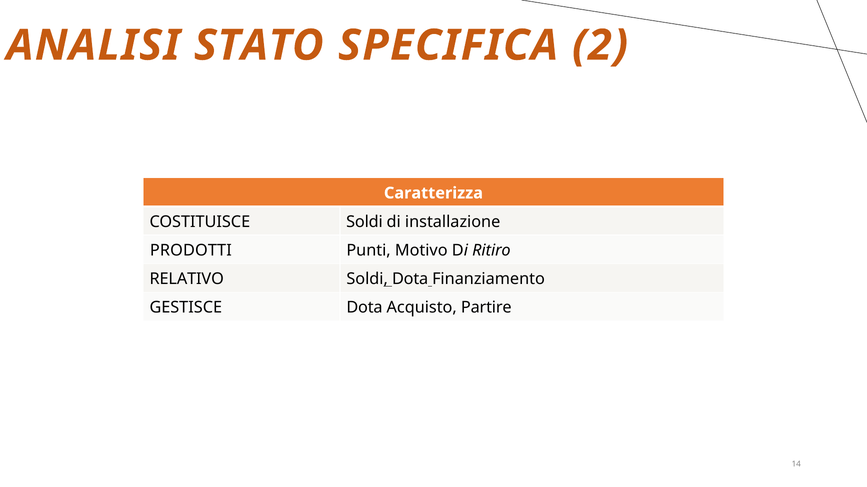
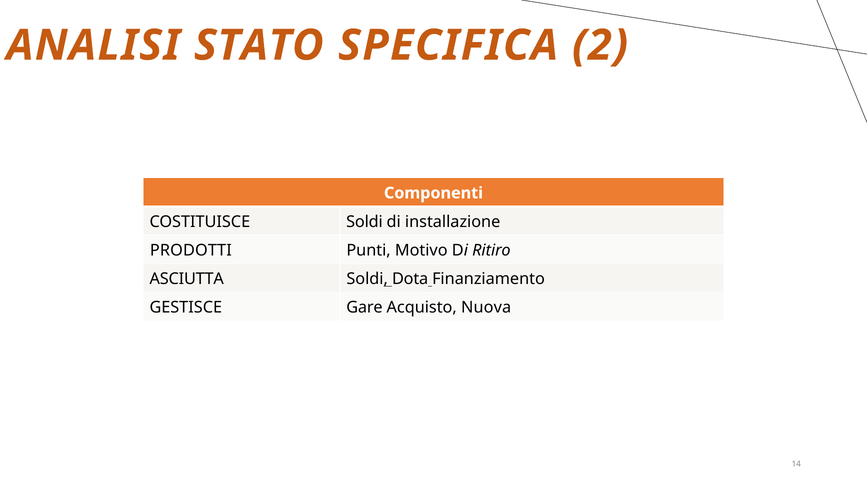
Caratterizza: Caratterizza -> Componenti (433, 193)
RELATIVO: RELATIVO -> ASCIUTTA (187, 279)
GESTISCE Dota: Dota -> Gare (364, 308)
Partire: Partire -> Nuova (486, 308)
